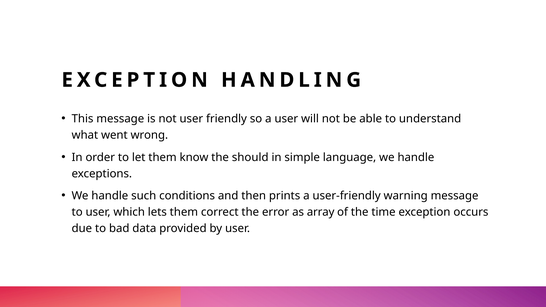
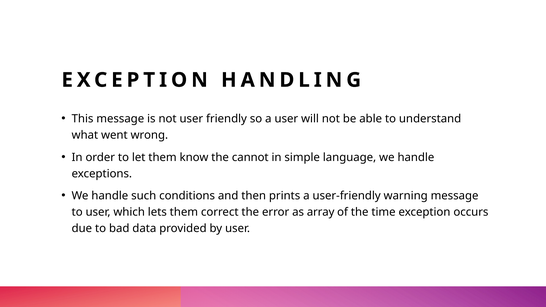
should: should -> cannot (250, 157)
